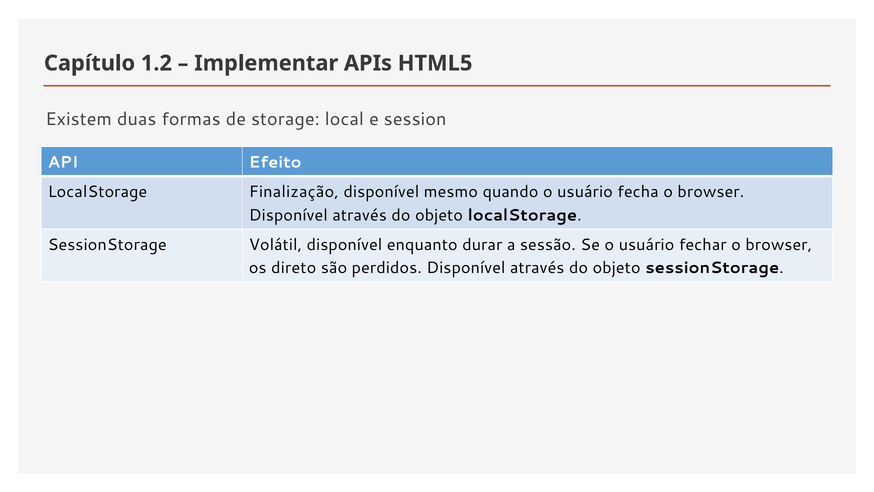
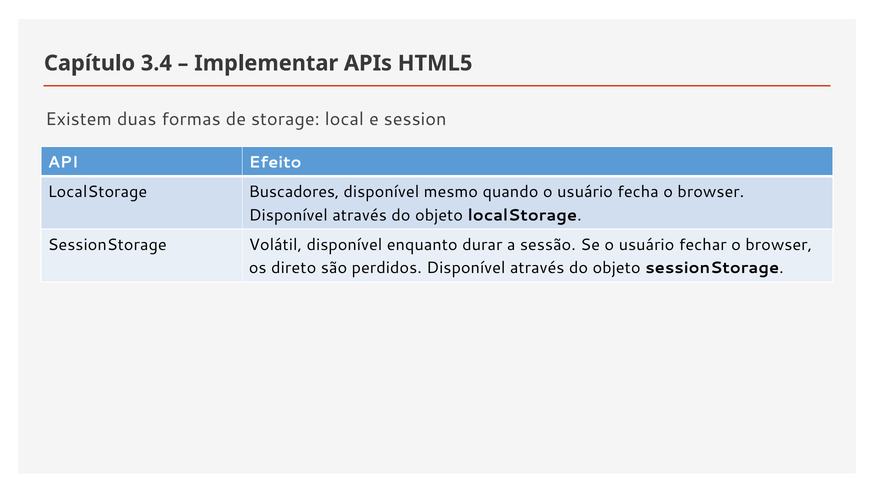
1.2: 1.2 -> 3.4 (156, 63)
Finalização: Finalização -> Buscadores (294, 192)
